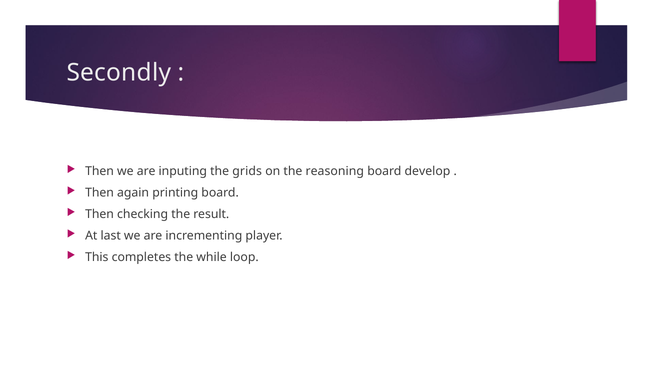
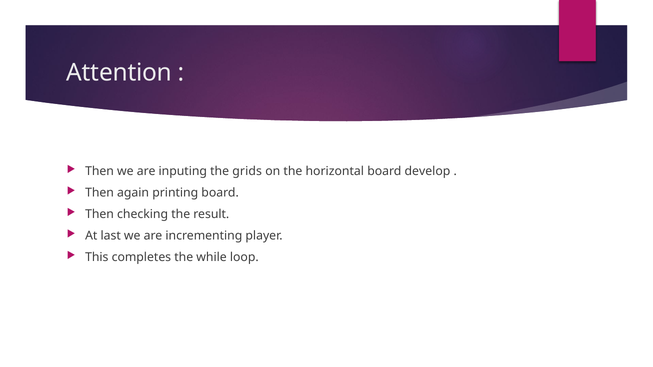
Secondly: Secondly -> Attention (119, 73)
reasoning: reasoning -> horizontal (335, 172)
